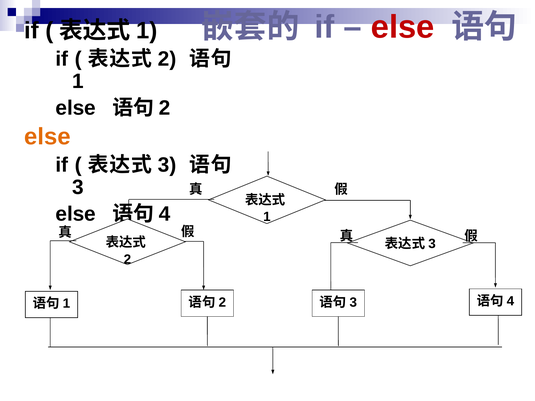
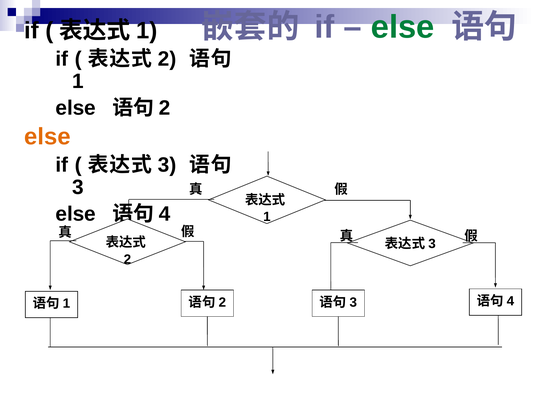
else colour: red -> green (403, 27)
